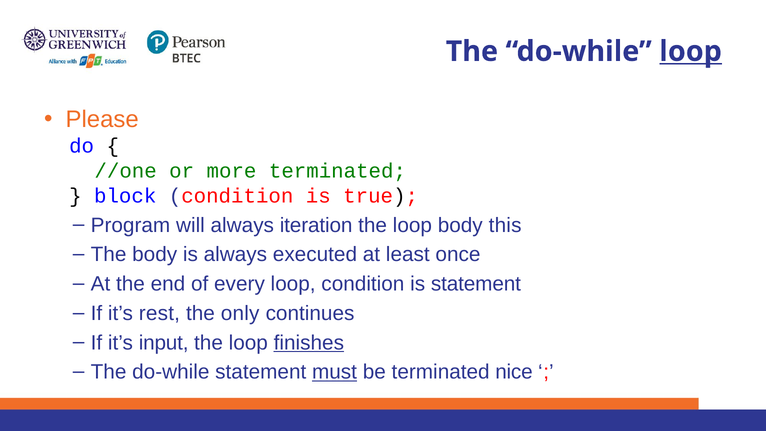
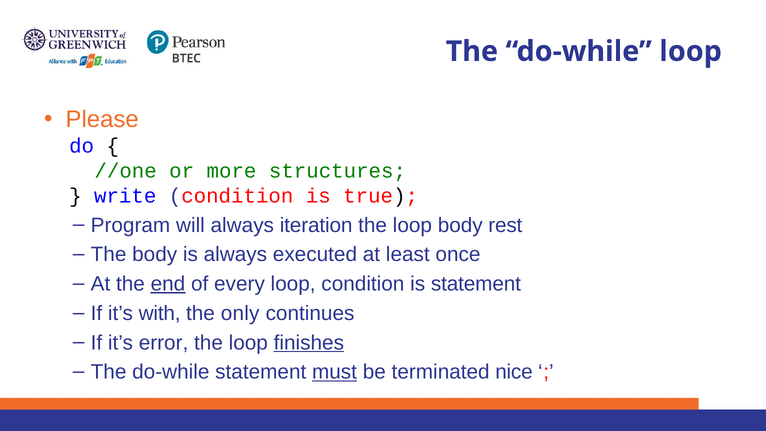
loop underline: present -> none (691, 51)
more terminated: terminated -> structures (337, 171)
block: block -> write (125, 196)
this: this -> rest (505, 225)
end underline: none -> present (168, 284)
rest: rest -> with (160, 313)
input: input -> error (164, 343)
